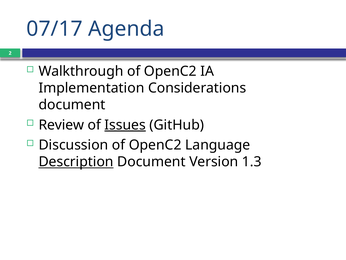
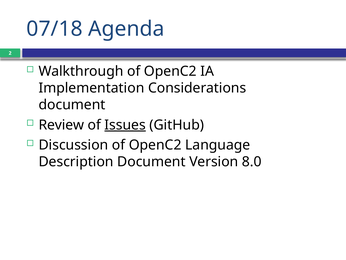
07/17: 07/17 -> 07/18 (55, 29)
Description underline: present -> none (76, 162)
1.3: 1.3 -> 8.0 (252, 162)
